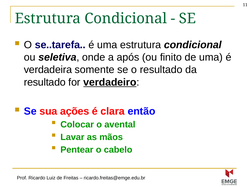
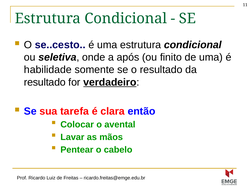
se..tarefa: se..tarefa -> se..cesto (60, 45)
verdadeira: verdadeira -> habilidade (48, 70)
ações: ações -> tarefa (75, 111)
